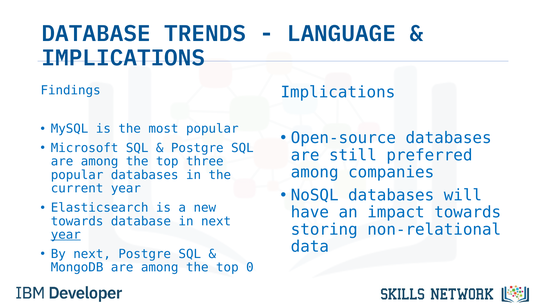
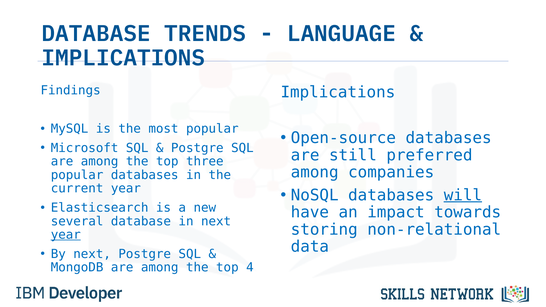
will underline: none -> present (463, 195)
towards: towards -> several (77, 221)
0: 0 -> 4 (250, 268)
